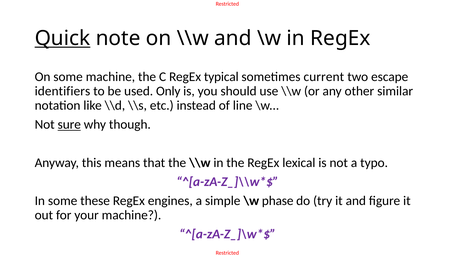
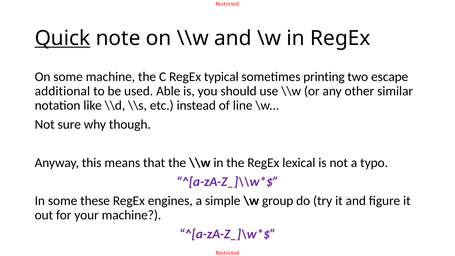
current: current -> printing (324, 77)
identifiers: identifiers -> additional (62, 91)
Only: Only -> Able (168, 91)
sure underline: present -> none (69, 125)
phase: phase -> group (278, 201)
